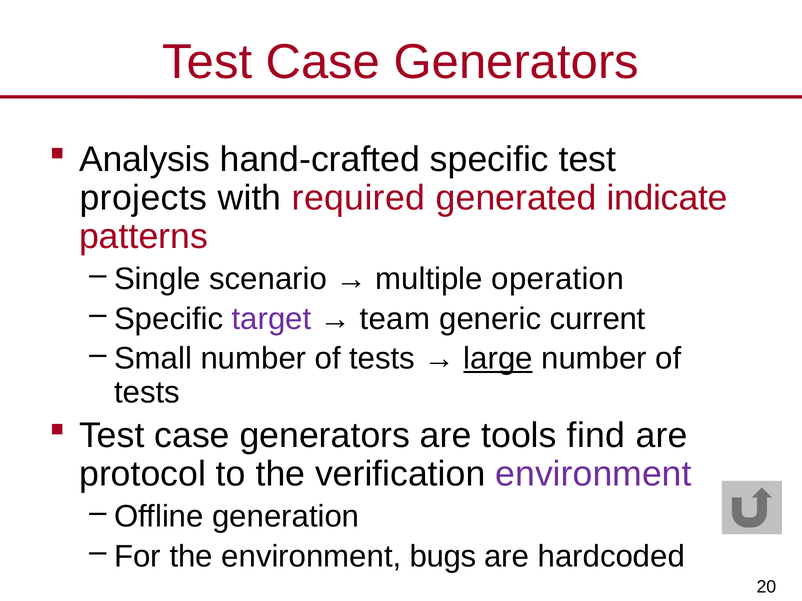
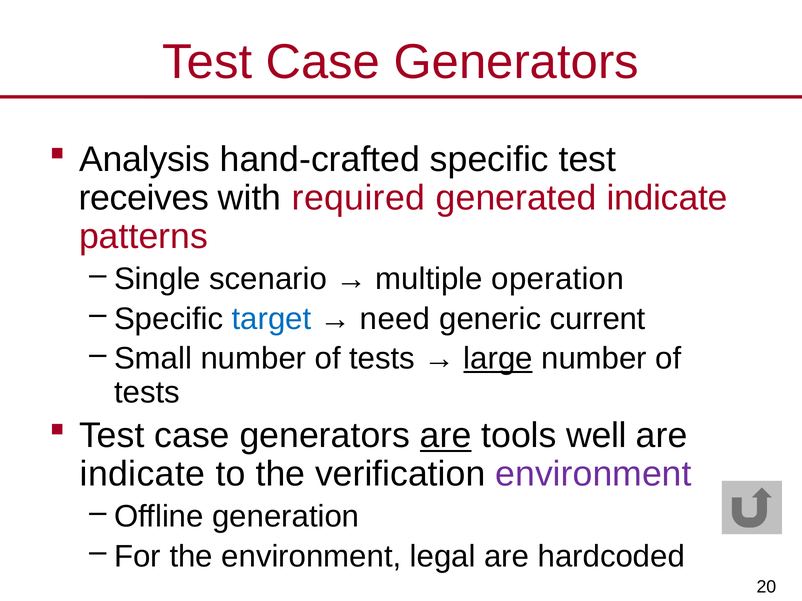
projects: projects -> receives (144, 198)
target colour: purple -> blue (272, 319)
team: team -> need (395, 319)
are underline: none -> present (446, 436)
find: find -> well (596, 436)
protocol: protocol -> indicate (142, 474)
bugs: bugs -> legal (443, 557)
